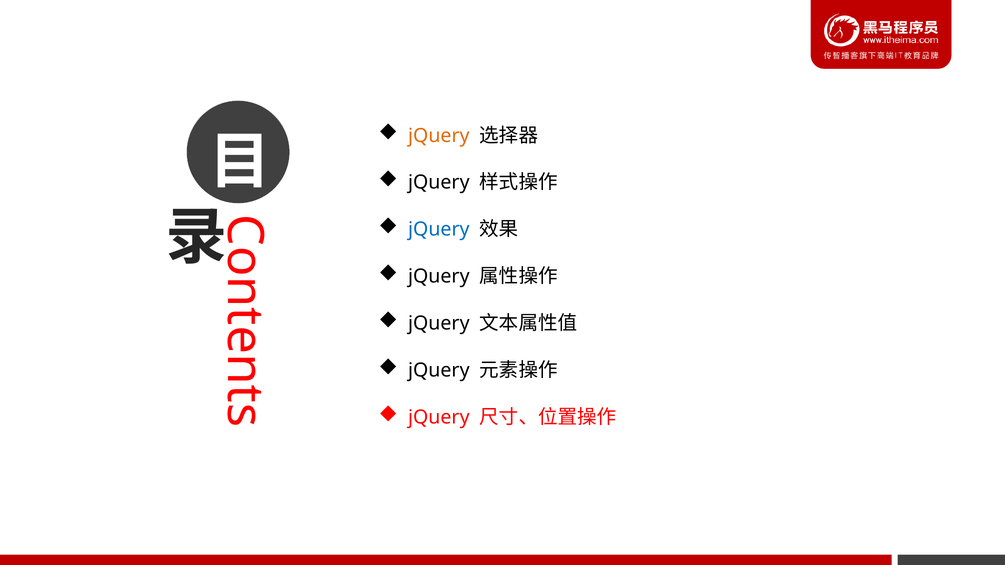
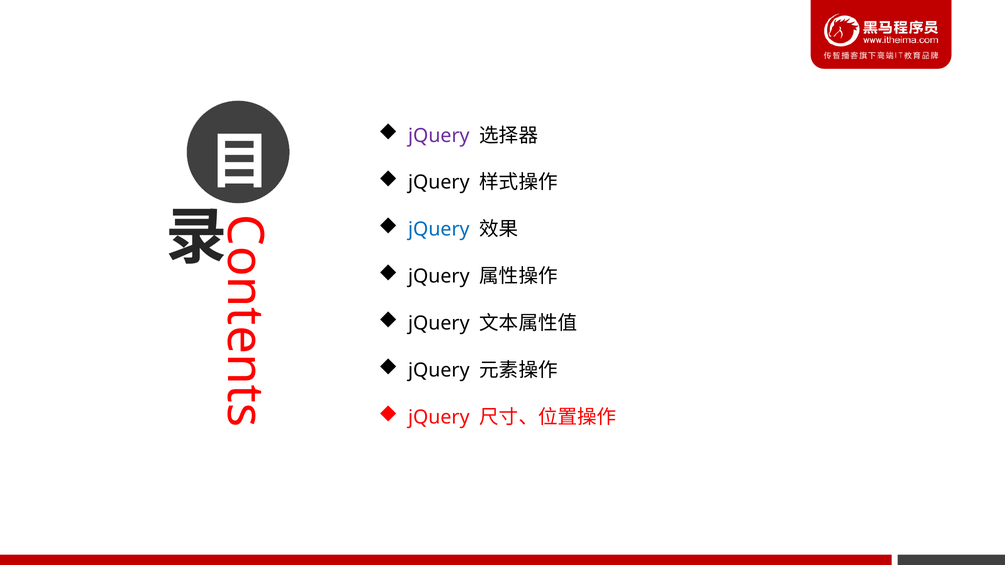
jQuery colour: orange -> purple (439, 136)
